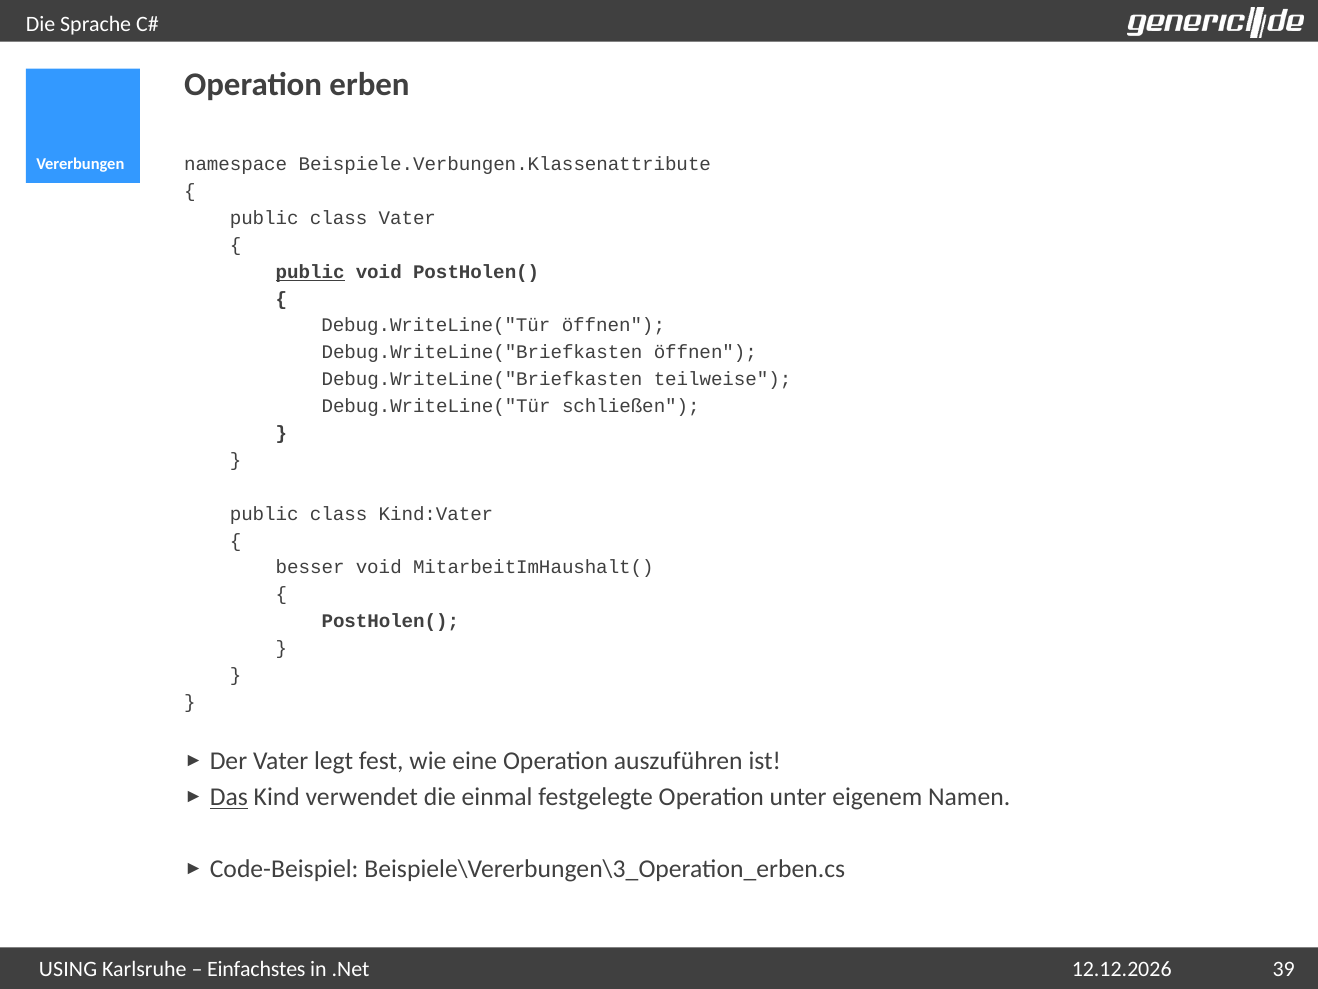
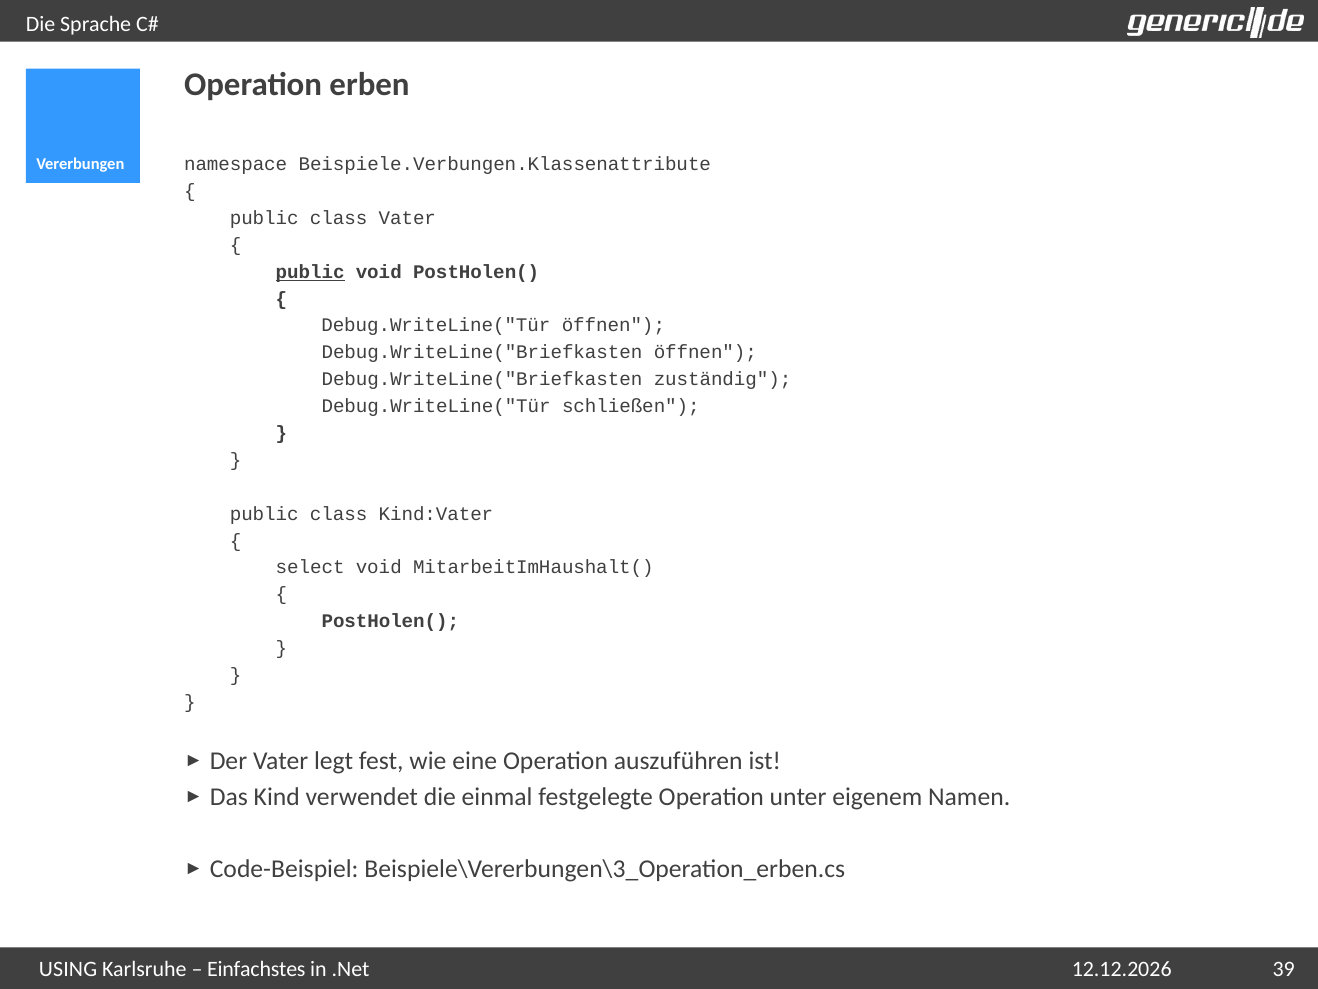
teilweise: teilweise -> zuständig (723, 379)
besser: besser -> select (310, 567)
Das underline: present -> none (229, 797)
